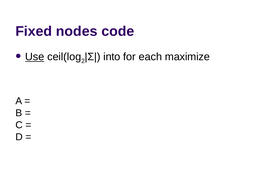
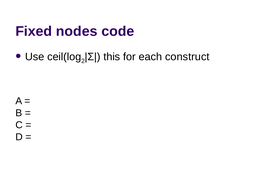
Use underline: present -> none (35, 57)
into: into -> this (112, 57)
maximize: maximize -> construct (187, 57)
